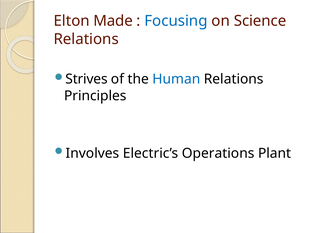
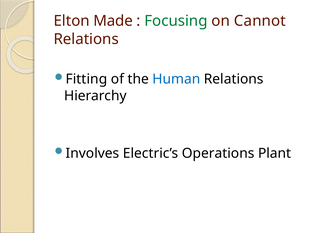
Focusing colour: blue -> green (176, 21)
Science: Science -> Cannot (260, 21)
Strives: Strives -> Fitting (86, 79)
Principles: Principles -> Hierarchy (95, 96)
